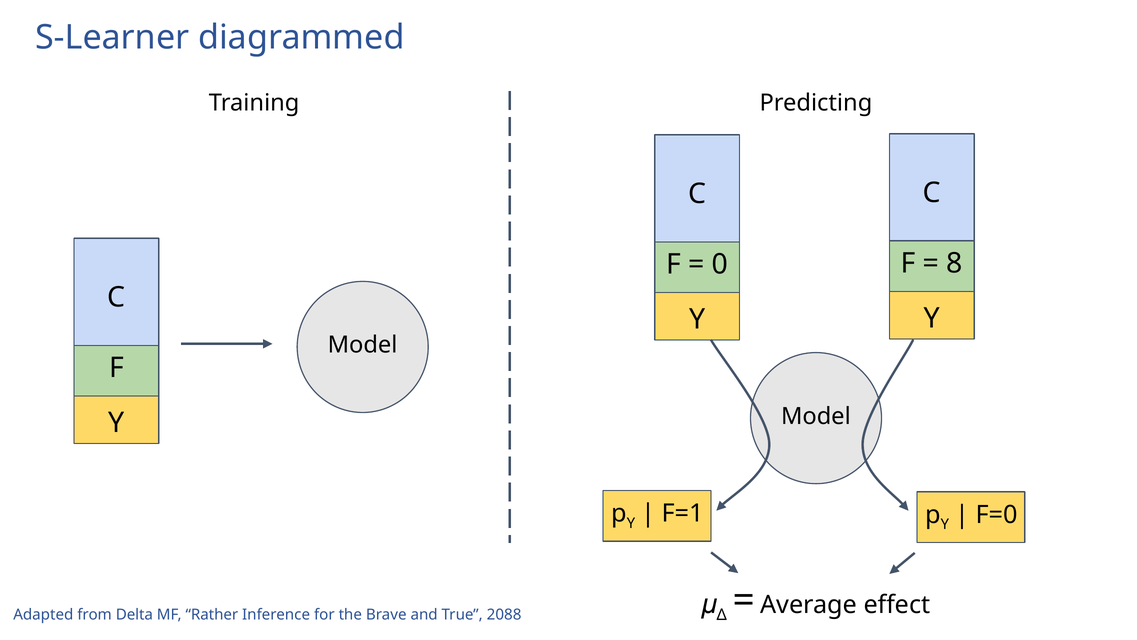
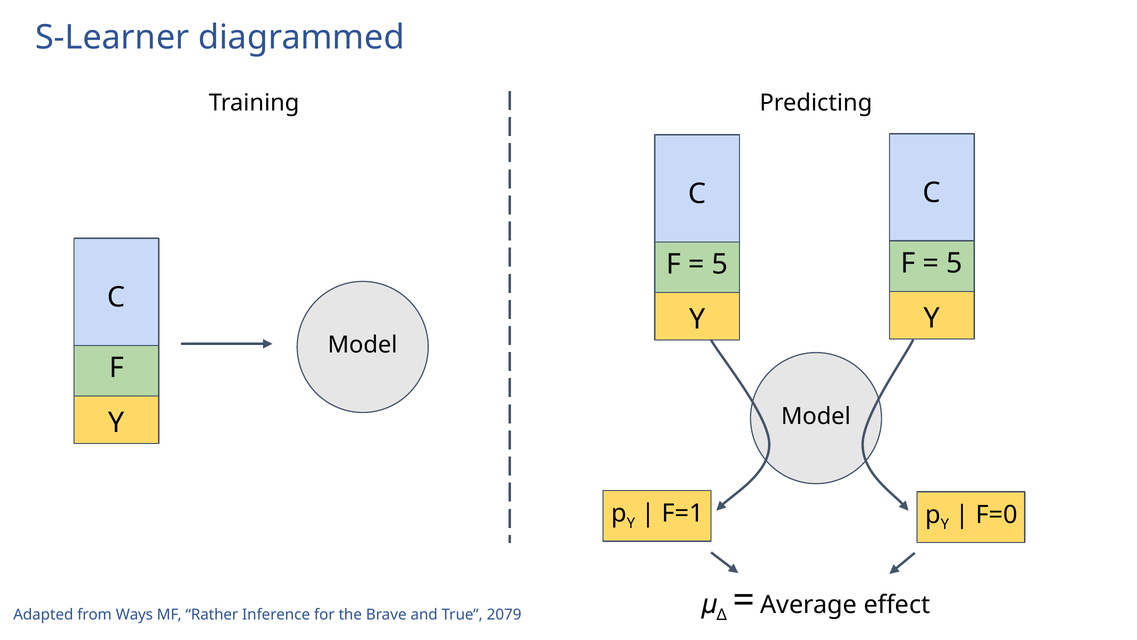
8: 8 -> 5 (955, 263)
0: 0 -> 5 (720, 264)
Delta: Delta -> Ways (134, 615)
2088: 2088 -> 2079 (504, 615)
